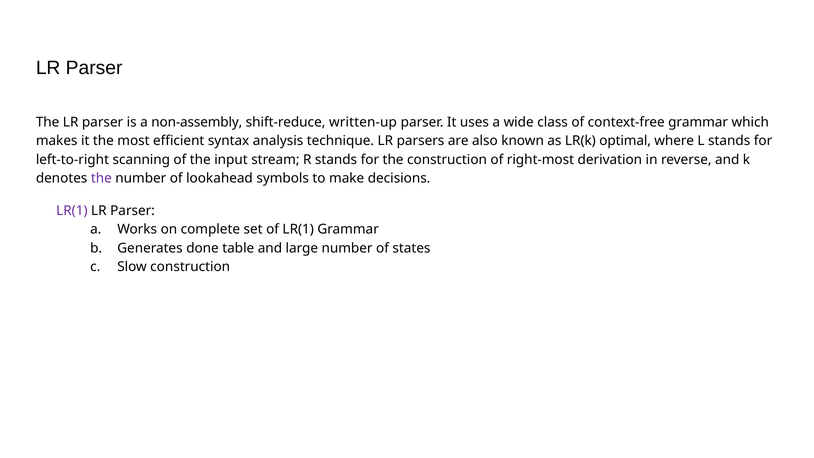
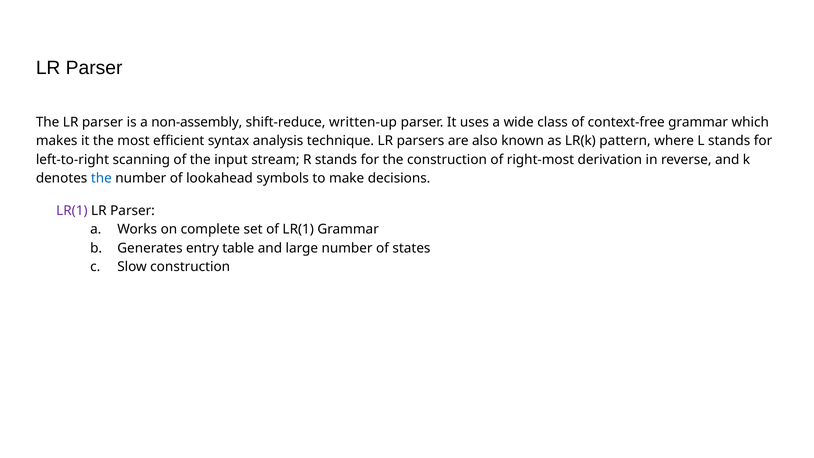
optimal: optimal -> pattern (625, 141)
the colour: purple -> blue (101, 178)
done: done -> entry (203, 248)
